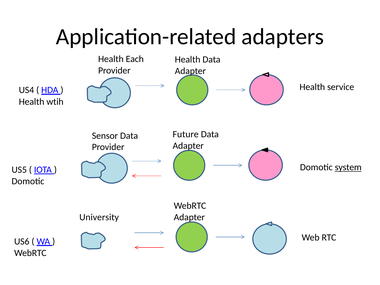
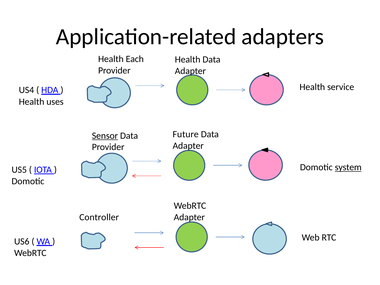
wtih: wtih -> uses (55, 102)
Sensor underline: none -> present (105, 136)
University: University -> Controller (99, 217)
